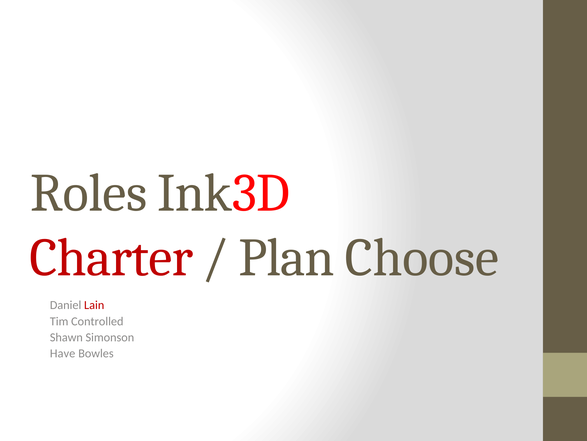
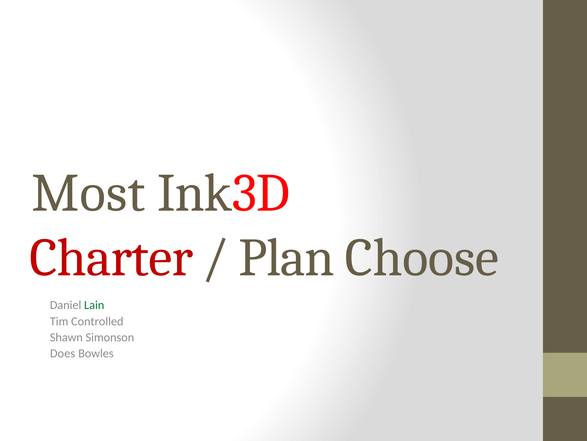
Roles: Roles -> Most (88, 193)
Lain colour: red -> green (94, 305)
Have: Have -> Does (63, 353)
